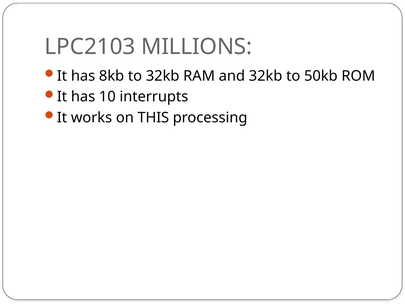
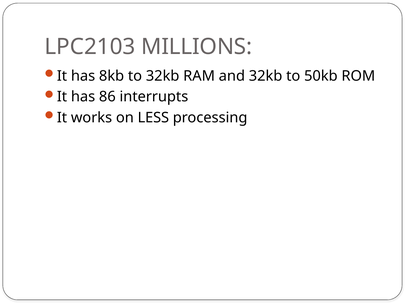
10: 10 -> 86 (107, 97)
THIS: THIS -> LESS (153, 118)
